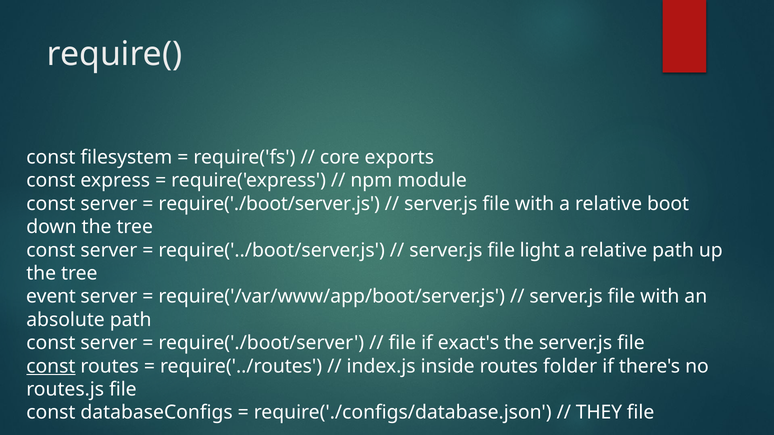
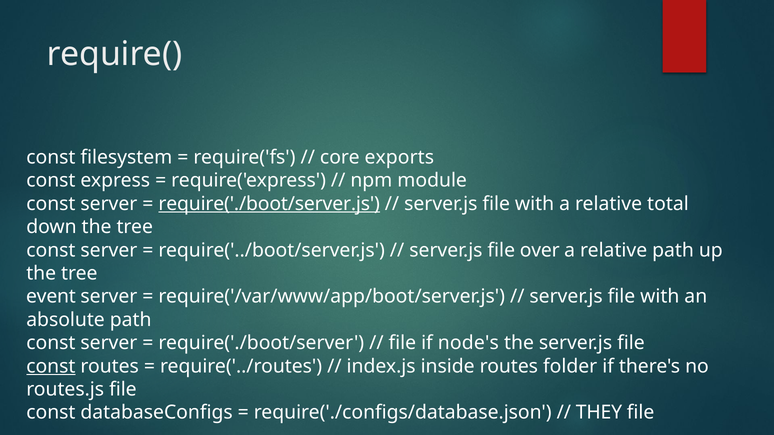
require('./boot/server.js underline: none -> present (269, 204)
boot: boot -> total (668, 204)
light: light -> over (540, 250)
exact's: exact's -> node's (468, 343)
